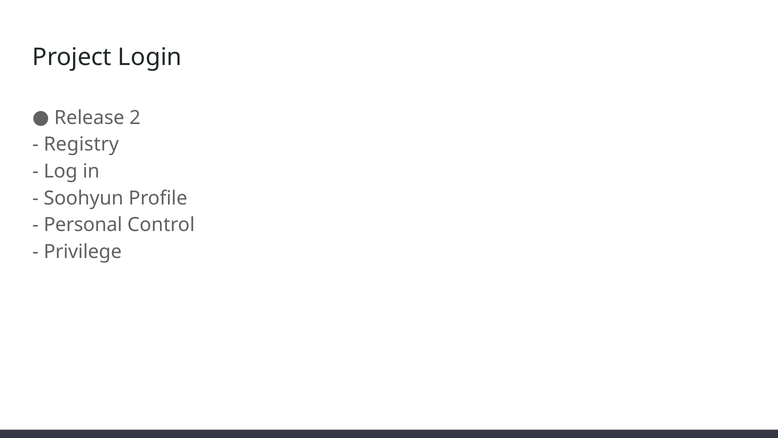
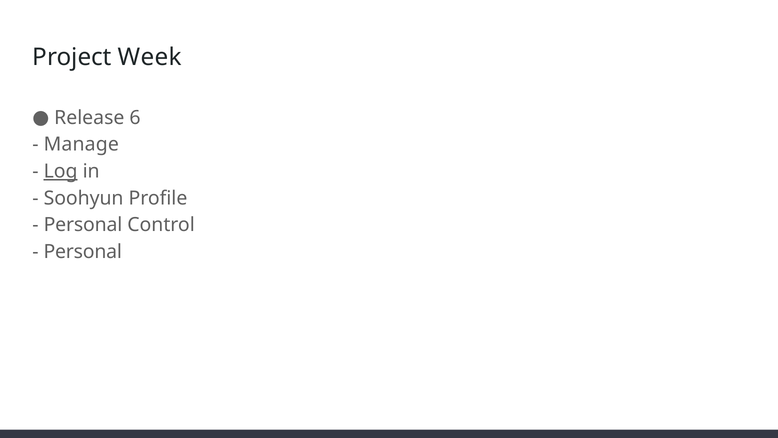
Login: Login -> Week (150, 57)
2: 2 -> 6 (135, 117)
Registry: Registry -> Manage (81, 144)
Log underline: none -> present (61, 171)
Privilege: Privilege -> Personal (83, 252)
